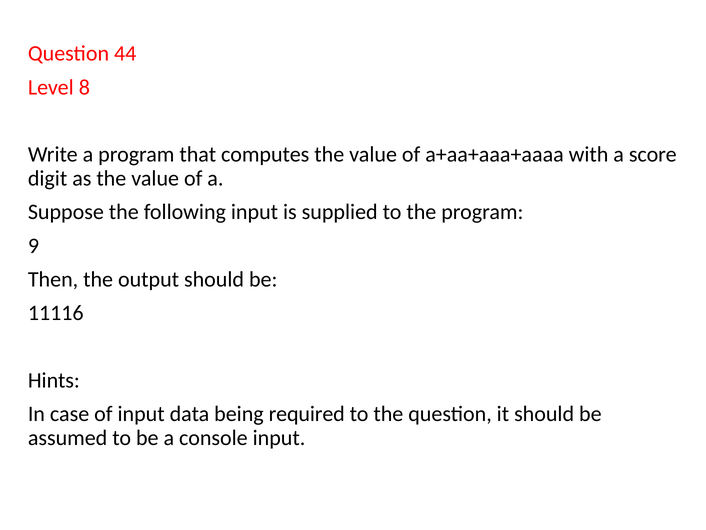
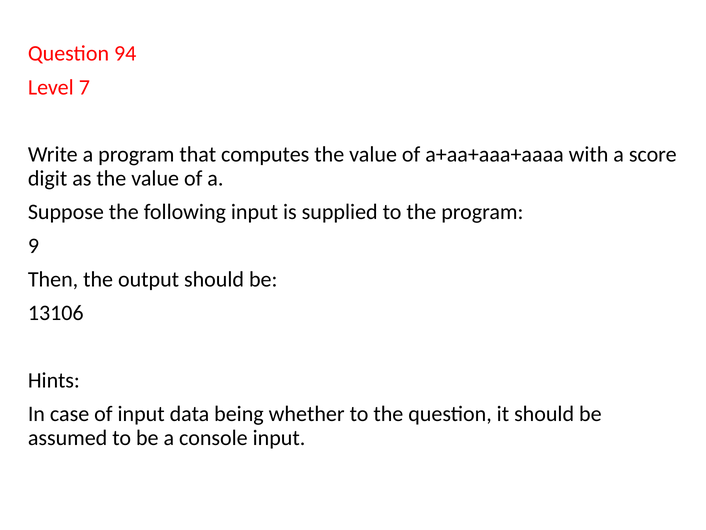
44: 44 -> 94 (125, 54)
8: 8 -> 7 (84, 87)
11116: 11116 -> 13106 (56, 313)
required: required -> whether (307, 414)
